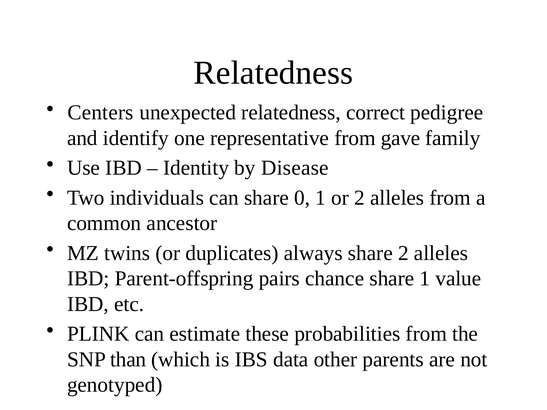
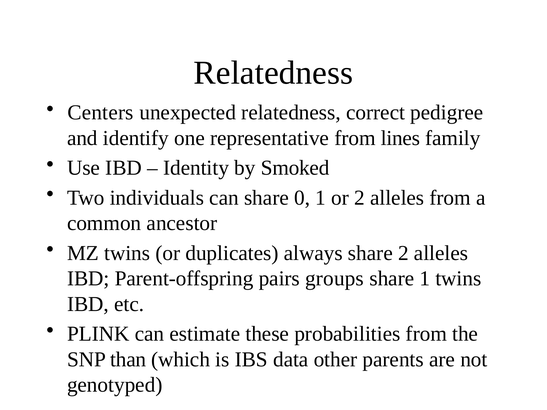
gave: gave -> lines (400, 138)
Disease: Disease -> Smoked (295, 168)
chance: chance -> groups (335, 279)
1 value: value -> twins (458, 279)
